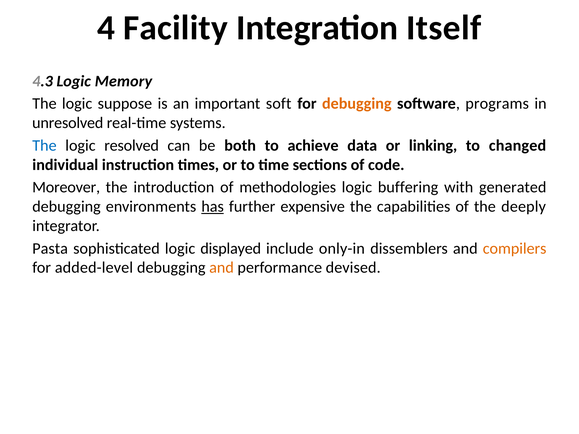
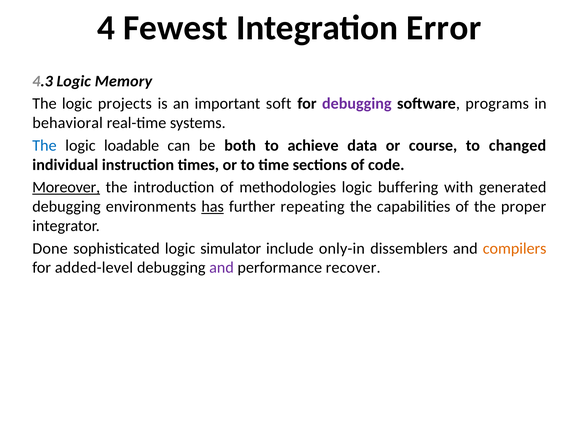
Facility: Facility -> Fewest (175, 28)
Itself: Itself -> Error (444, 28)
suppose: suppose -> projects (125, 104)
debugging colour: orange -> purple (357, 104)
unresolved: unresolved -> behavioral (68, 123)
resolved: resolved -> loadable (132, 146)
linking: linking -> course (433, 146)
Moreover underline: none -> present (66, 187)
expensive: expensive -> repeating (313, 207)
deeply: deeply -> proper (524, 207)
Pasta: Pasta -> Done (50, 249)
displayed: displayed -> simulator (231, 249)
and colour: orange -> purple (222, 268)
devised: devised -> recover (353, 268)
